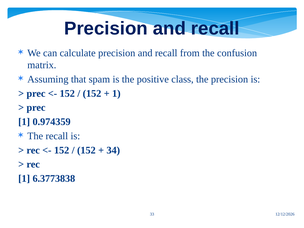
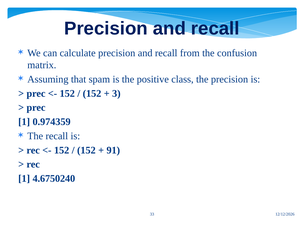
1: 1 -> 3 (116, 93)
34: 34 -> 91 (113, 150)
6.3773838: 6.3773838 -> 4.6750240 (54, 179)
